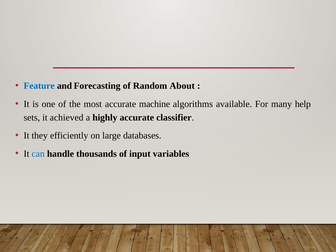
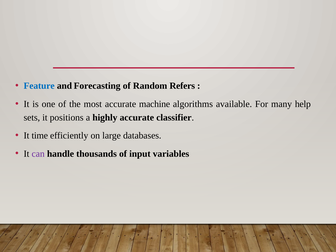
About: About -> Refers (182, 86)
achieved: achieved -> positions (67, 117)
they: they -> time (40, 136)
can colour: blue -> purple (38, 154)
